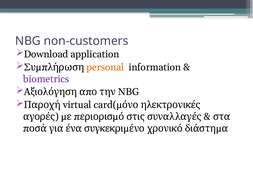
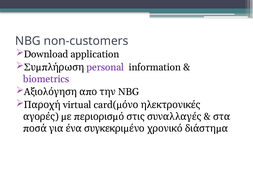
personal colour: orange -> purple (105, 67)
